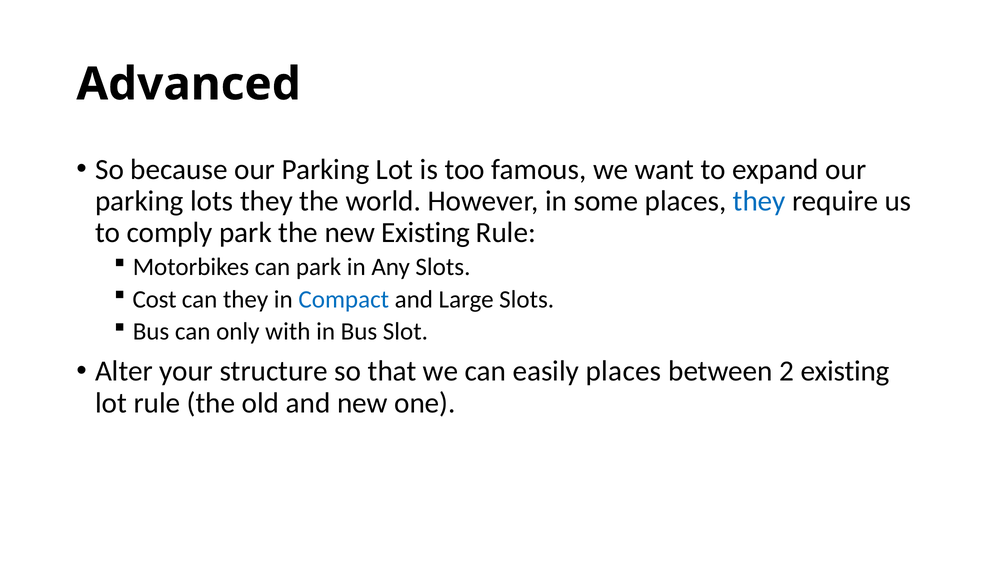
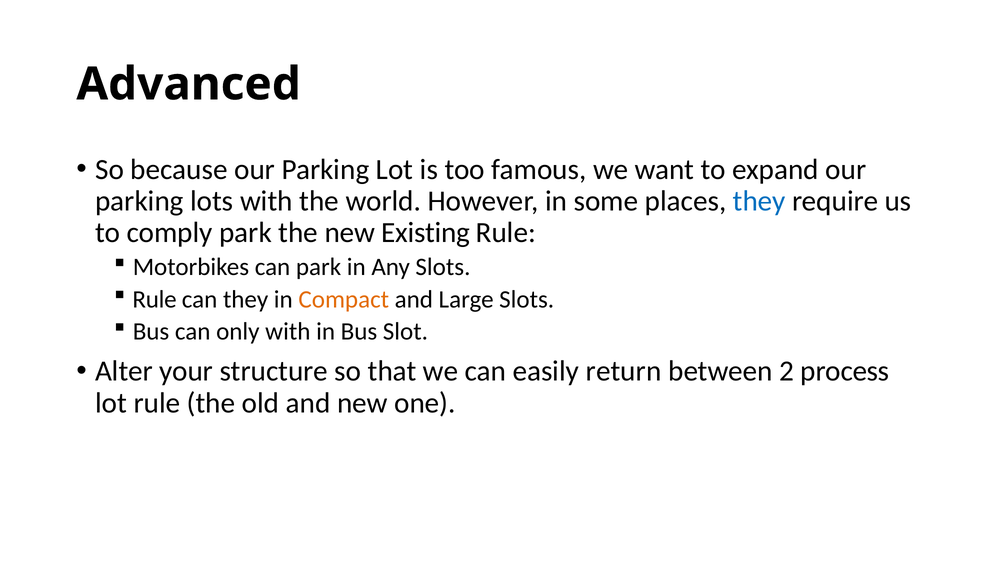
lots they: they -> with (266, 201)
Cost: Cost -> Rule (155, 299)
Compact colour: blue -> orange (344, 299)
easily places: places -> return (624, 371)
2 existing: existing -> process (845, 371)
